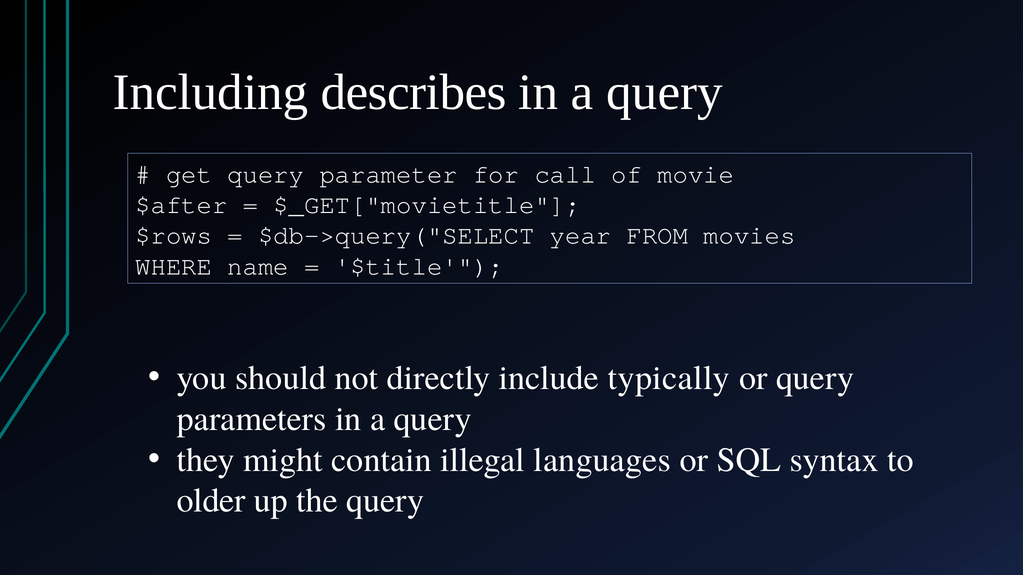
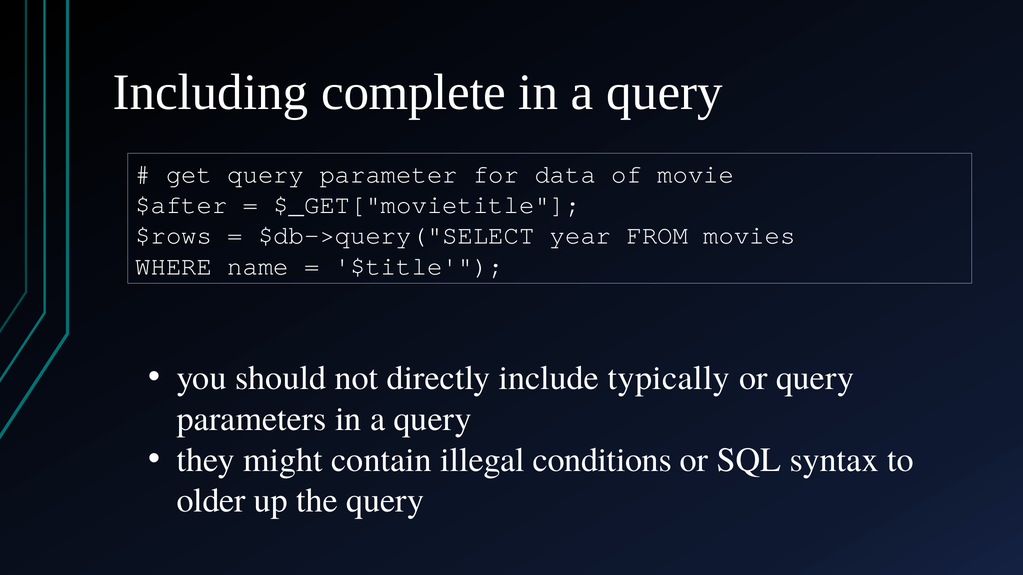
describes: describes -> complete (414, 93)
call: call -> data (565, 174)
languages: languages -> conditions (602, 460)
